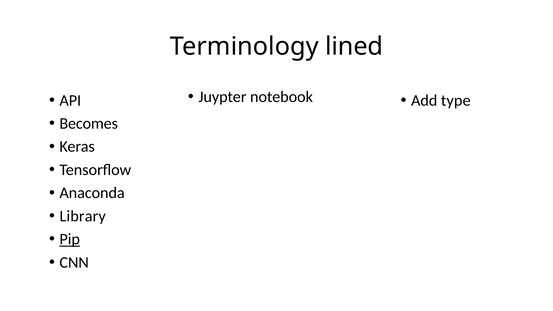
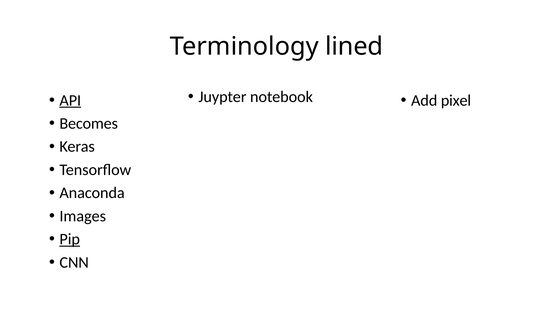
API underline: none -> present (70, 100)
type: type -> pixel (456, 100)
Library: Library -> Images (83, 216)
